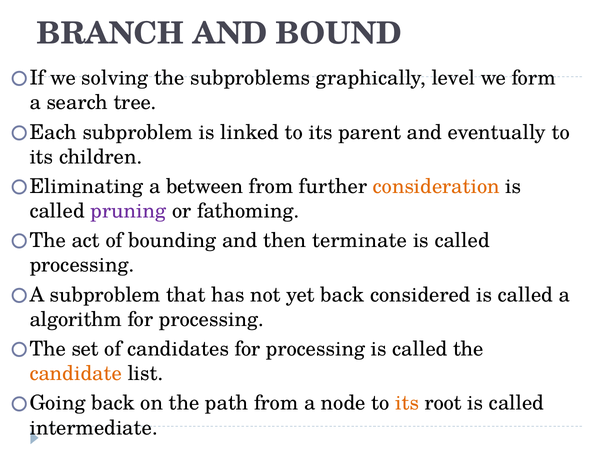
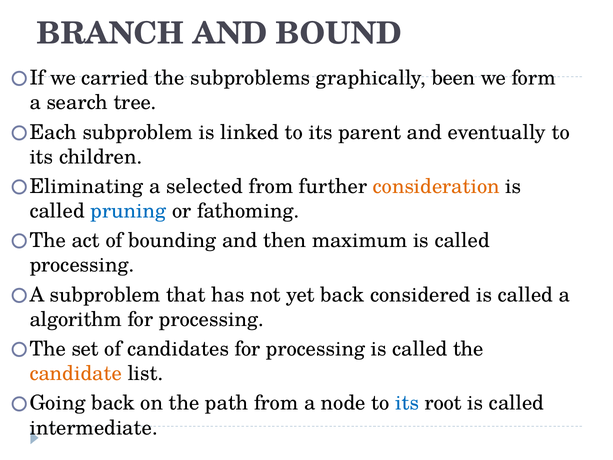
solving: solving -> carried (115, 78)
level: level -> been (453, 78)
between: between -> selected (205, 186)
pruning colour: purple -> blue (128, 211)
terminate: terminate -> maximum (360, 241)
its colour: orange -> blue (407, 403)
